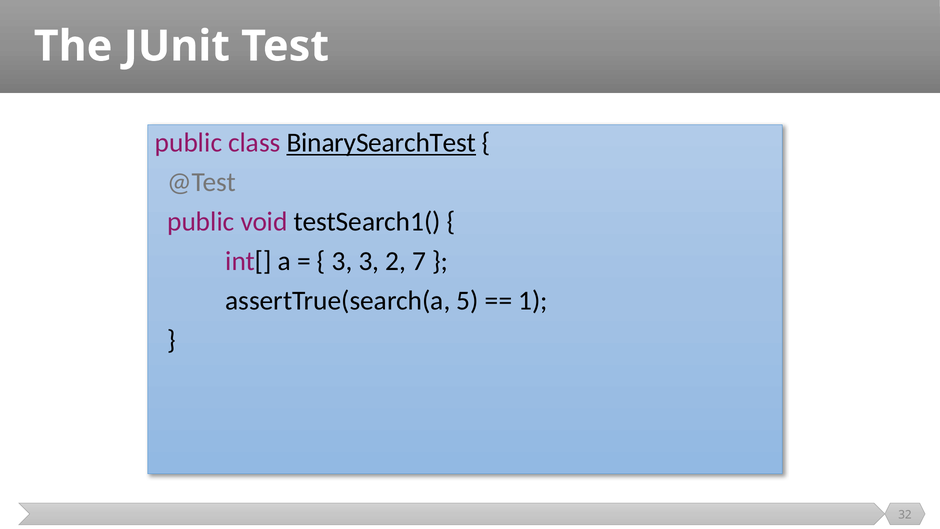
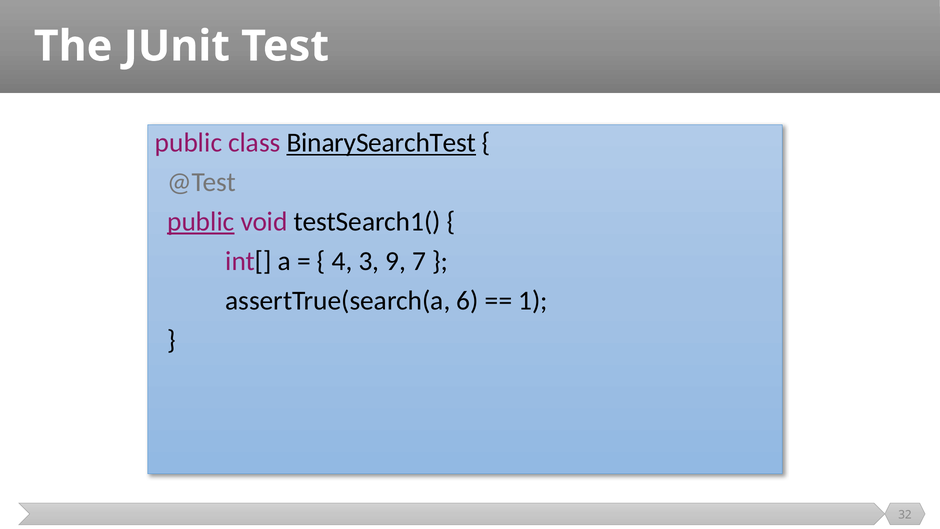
public underline: none -> present (201, 222)
3: 3 -> 4 (342, 261)
2: 2 -> 9 (396, 261)
5: 5 -> 6 (468, 300)
